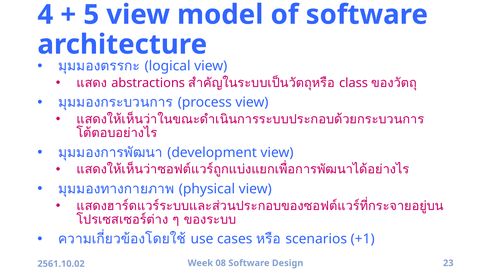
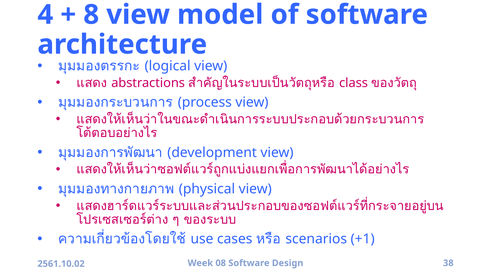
5: 5 -> 8 (91, 15)
23: 23 -> 38 (448, 263)
